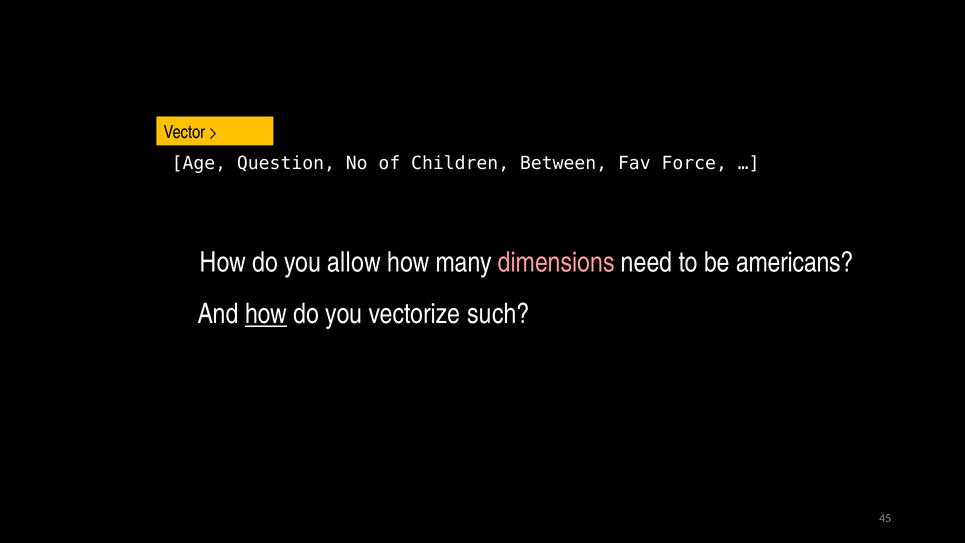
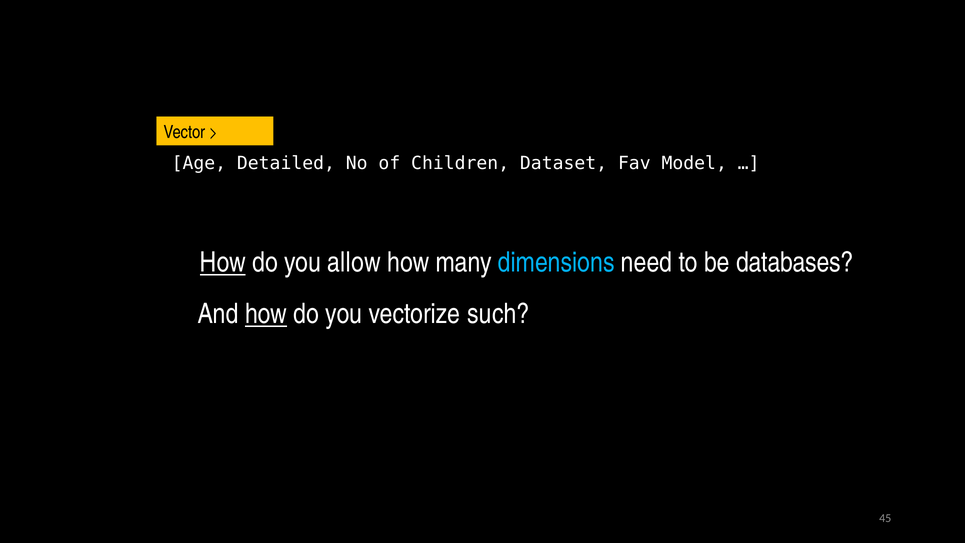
Question: Question -> Detailed (286, 163)
Between: Between -> Dataset (564, 163)
Force: Force -> Model (694, 163)
How underline: none -> present (223, 262)
dimensions colour: pink -> light blue (556, 262)
americans: americans -> databases (795, 262)
